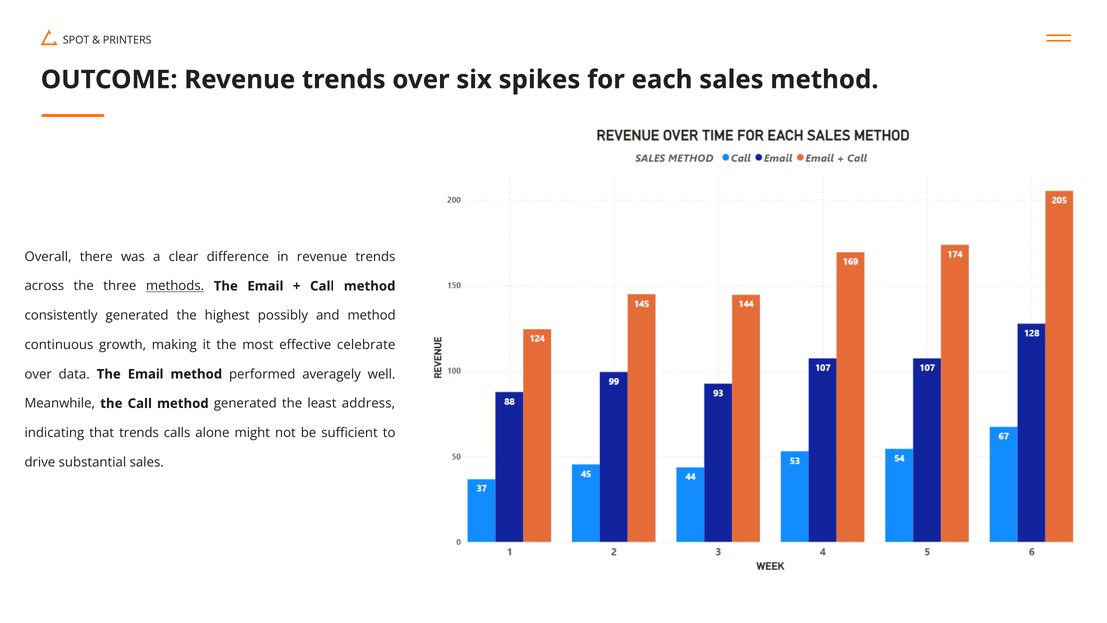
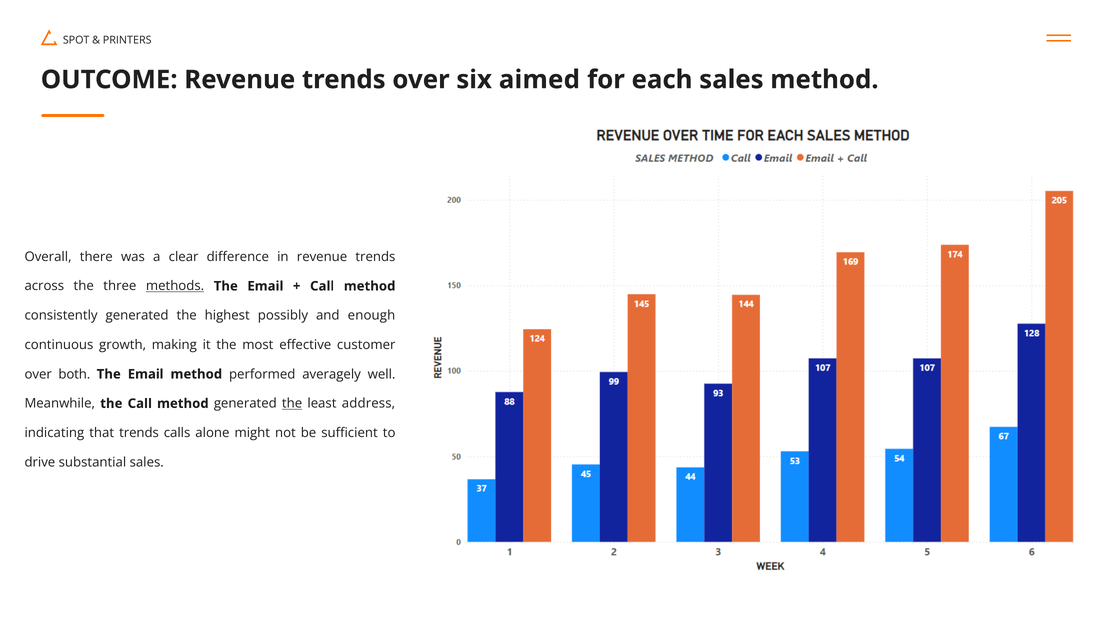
spikes: spikes -> aimed (539, 80)
and method: method -> enough (371, 315)
celebrate: celebrate -> customer (366, 345)
data: data -> both (74, 374)
the underline: none -> present (292, 403)
